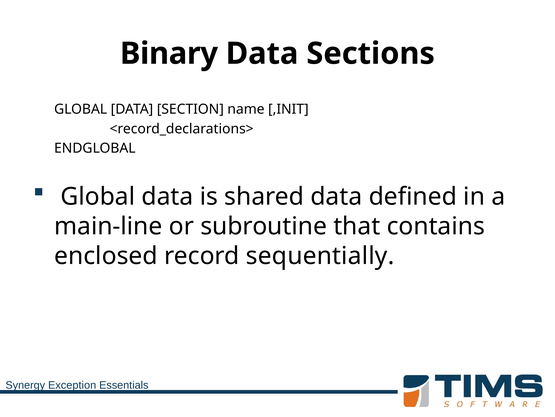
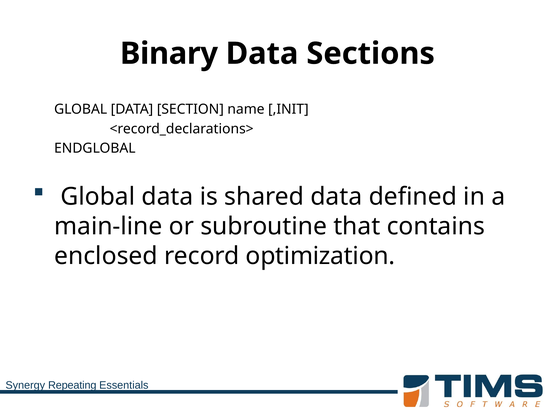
sequentially: sequentially -> optimization (320, 256)
Exception: Exception -> Repeating (72, 385)
